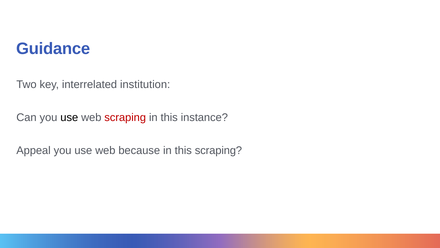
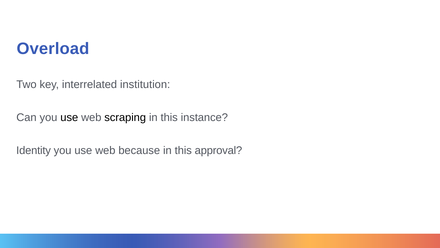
Guidance: Guidance -> Overload (53, 49)
scraping colour: red -> black (125, 117)
Appeal: Appeal -> Identity (34, 150)
this scraping: scraping -> approval (218, 150)
